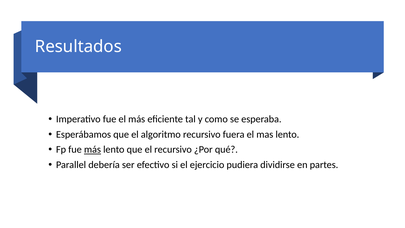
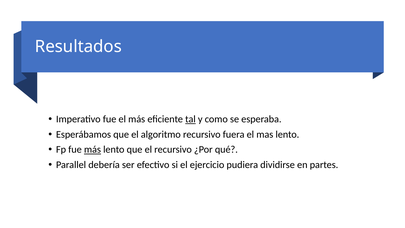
tal underline: none -> present (190, 119)
